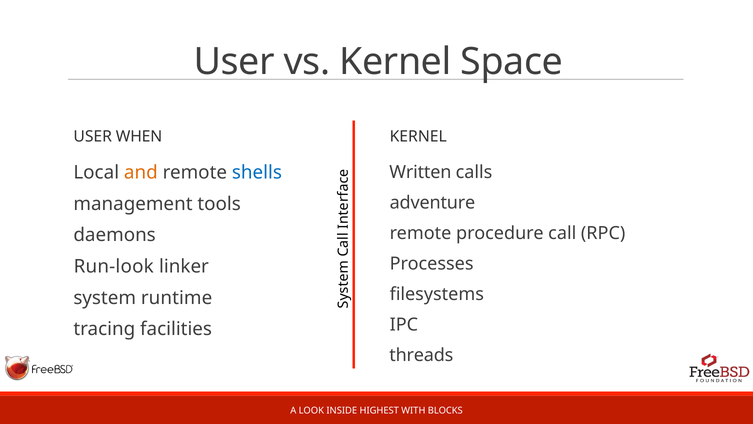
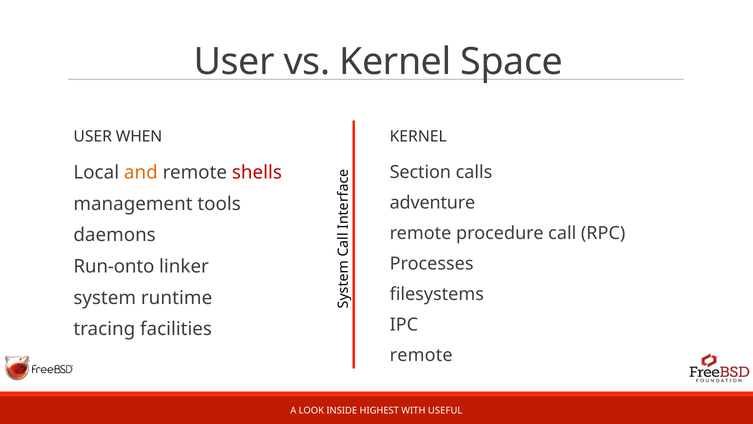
Written: Written -> Section (420, 172)
shells colour: blue -> red (257, 172)
Run-look: Run-look -> Run-onto (114, 266)
threads: threads -> remote (421, 355)
BLOCKS: BLOCKS -> USEFUL (445, 410)
